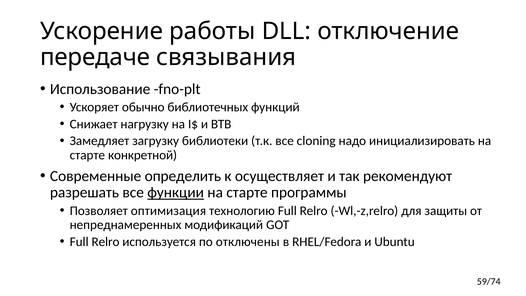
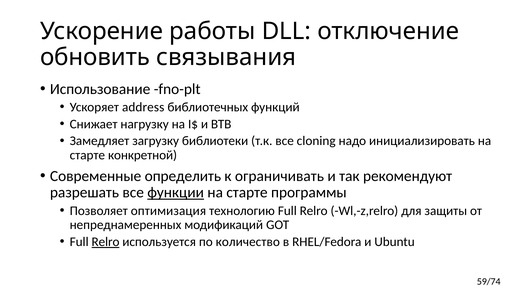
передаче: передаче -> обновить (95, 57)
обычно: обычно -> address (143, 107)
осуществляет: осуществляет -> ограничивать (279, 176)
Relro underline: none -> present (106, 242)
отключены: отключены -> количество (248, 242)
